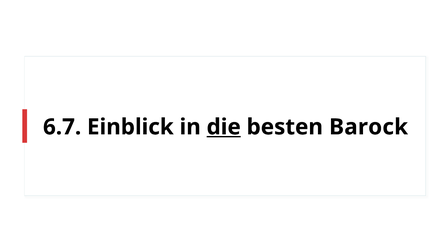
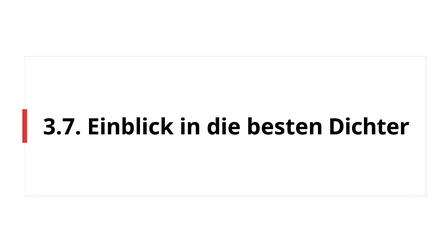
6.7: 6.7 -> 3.7 (62, 127)
die underline: present -> none (224, 127)
Barock: Barock -> Dichter (369, 127)
